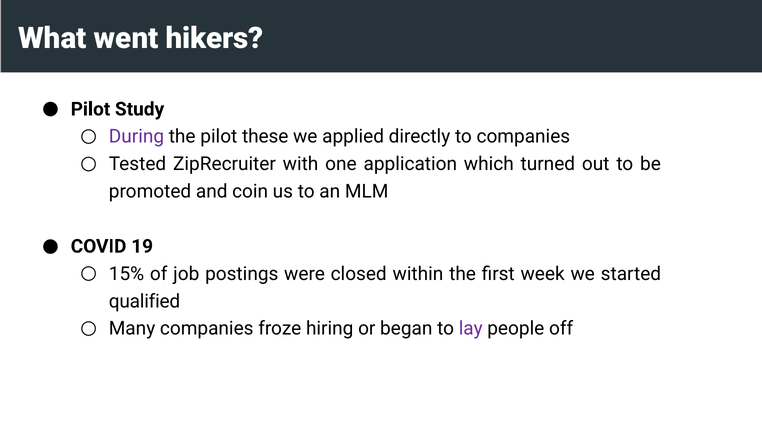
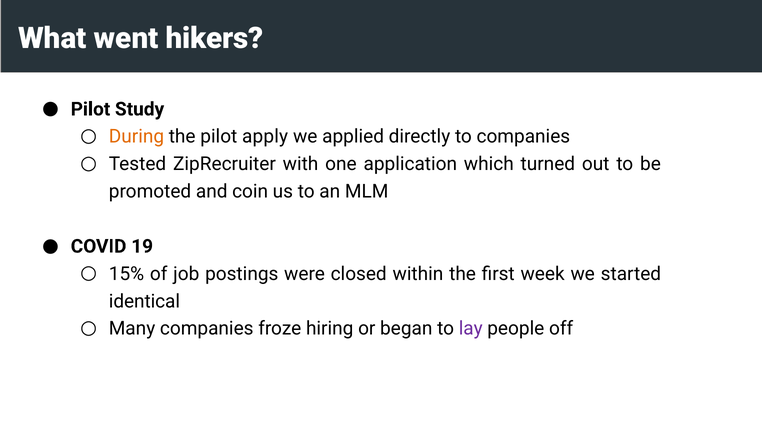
During colour: purple -> orange (136, 136)
these: these -> apply (265, 136)
qualified: qualified -> identical (144, 301)
